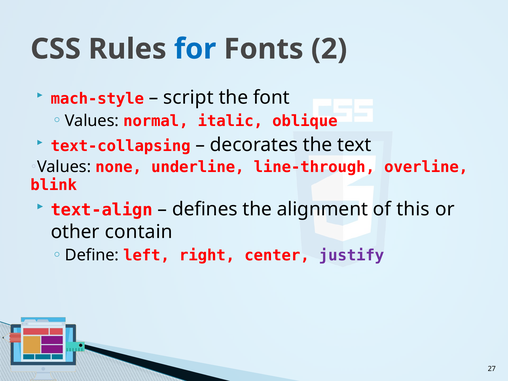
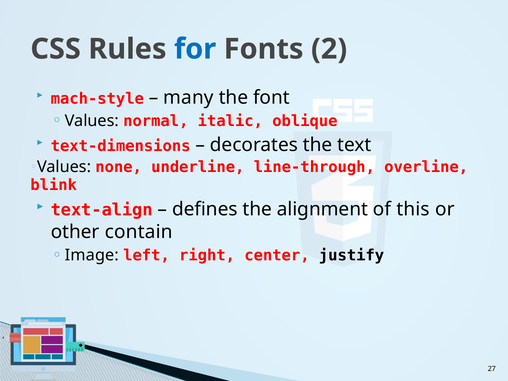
script: script -> many (189, 98)
text-collapsing: text-collapsing -> text-dimensions (121, 146)
Define: Define -> Image (92, 255)
justify colour: purple -> black (352, 256)
